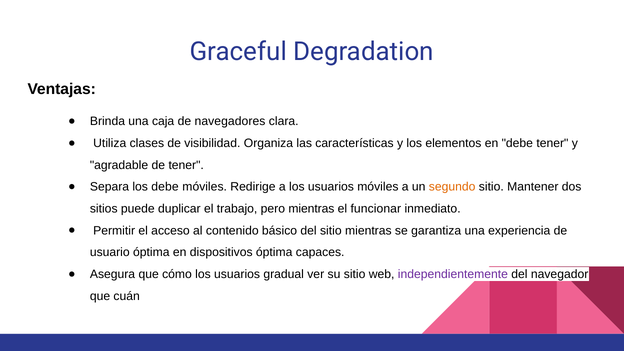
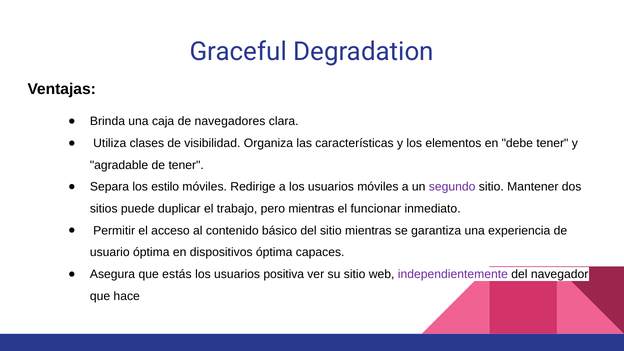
los debe: debe -> estilo (165, 187)
segundo colour: orange -> purple (452, 187)
cómo: cómo -> estás (177, 274)
gradual: gradual -> positiva (284, 274)
cuán: cuán -> hace (127, 296)
